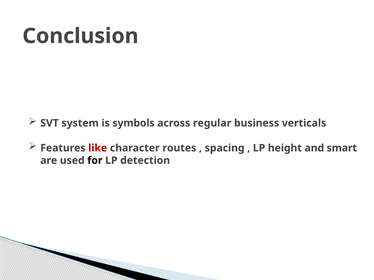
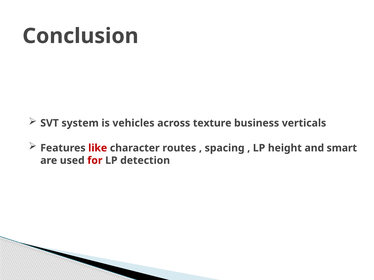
symbols: symbols -> vehicles (133, 123)
regular: regular -> texture (212, 123)
for colour: black -> red (95, 161)
